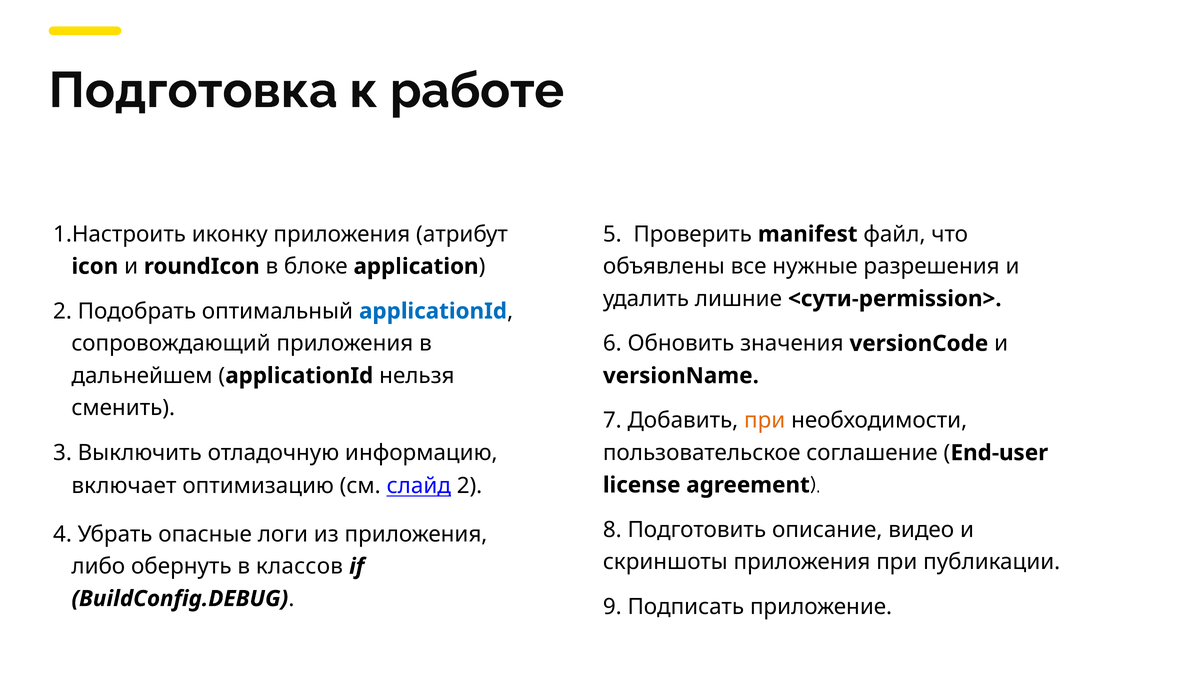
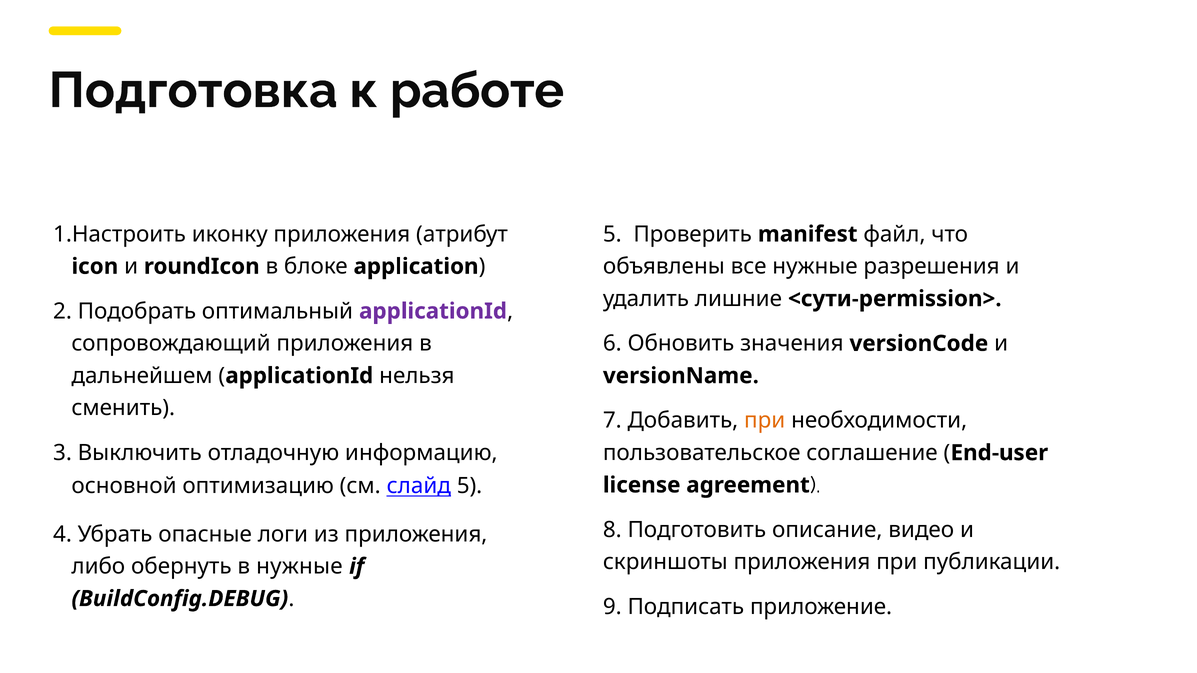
applicationId colour: blue -> purple (433, 311)
включает: включает -> основной (124, 486)
слайд 2: 2 -> 5 (469, 486)
в классов: классов -> нужные (299, 567)
